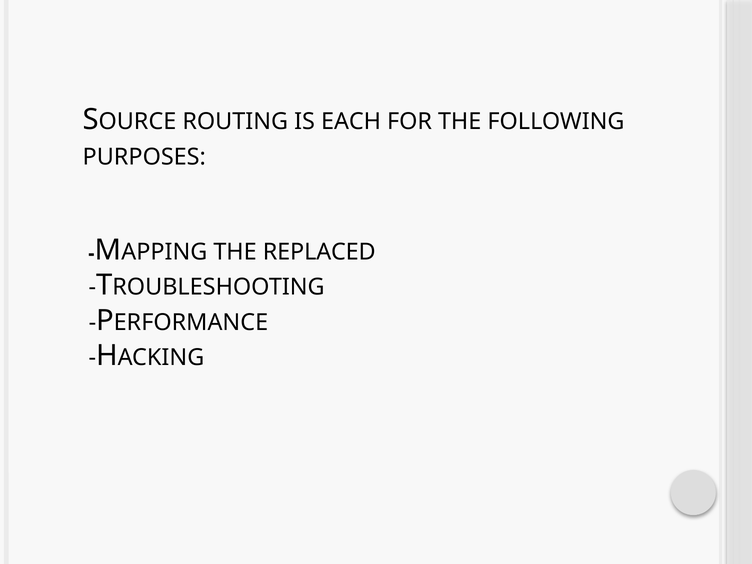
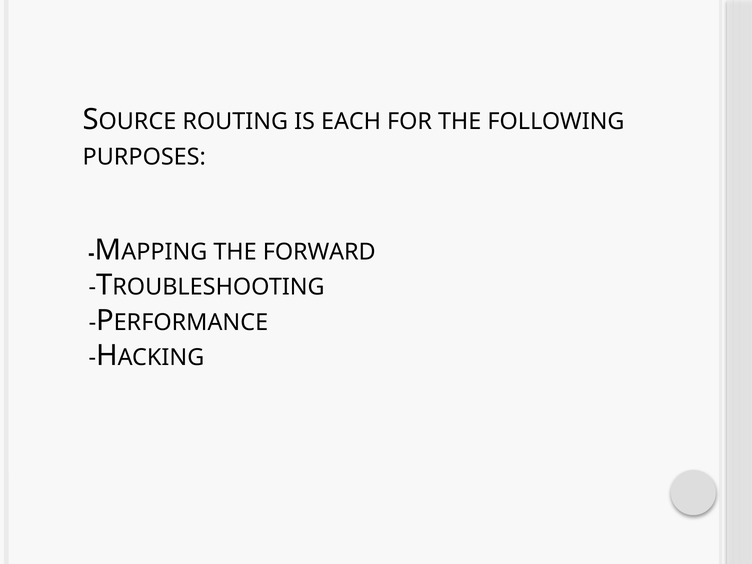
REPLACED: REPLACED -> FORWARD (319, 252)
